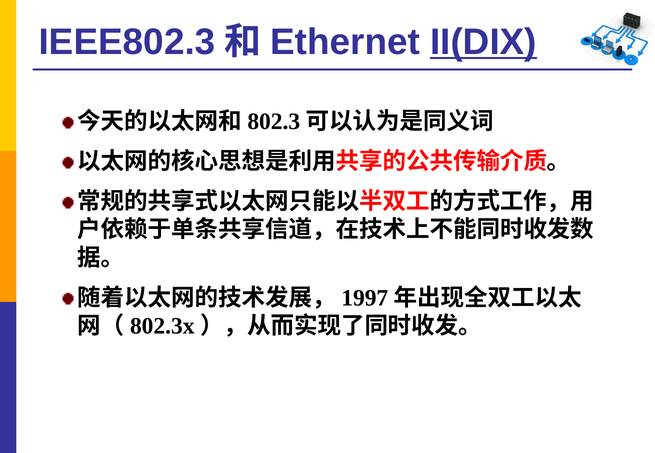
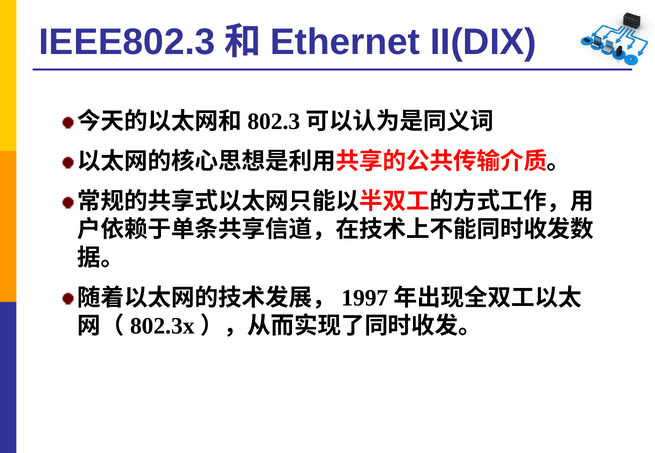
II(DIX underline: present -> none (483, 42)
